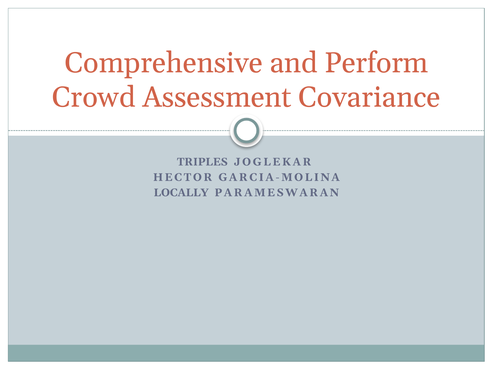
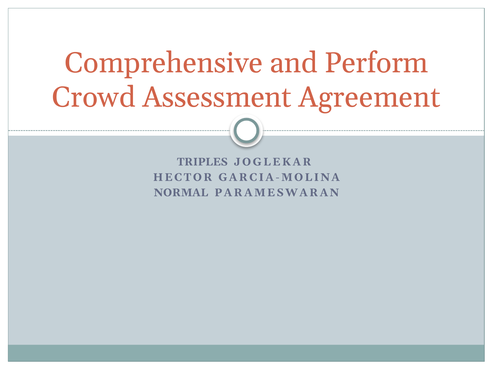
Covariance: Covariance -> Agreement (369, 97)
LOCALLY: LOCALLY -> NORMAL (181, 192)
